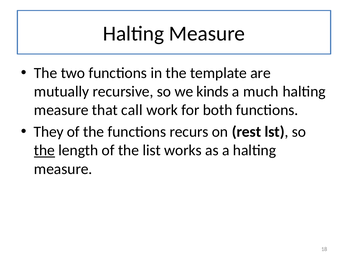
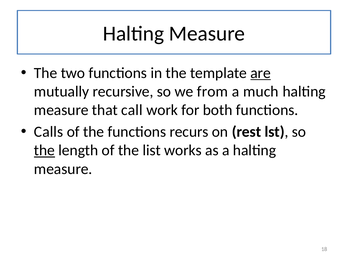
are underline: none -> present (261, 73)
kinds: kinds -> from (212, 92)
They: They -> Calls (49, 132)
